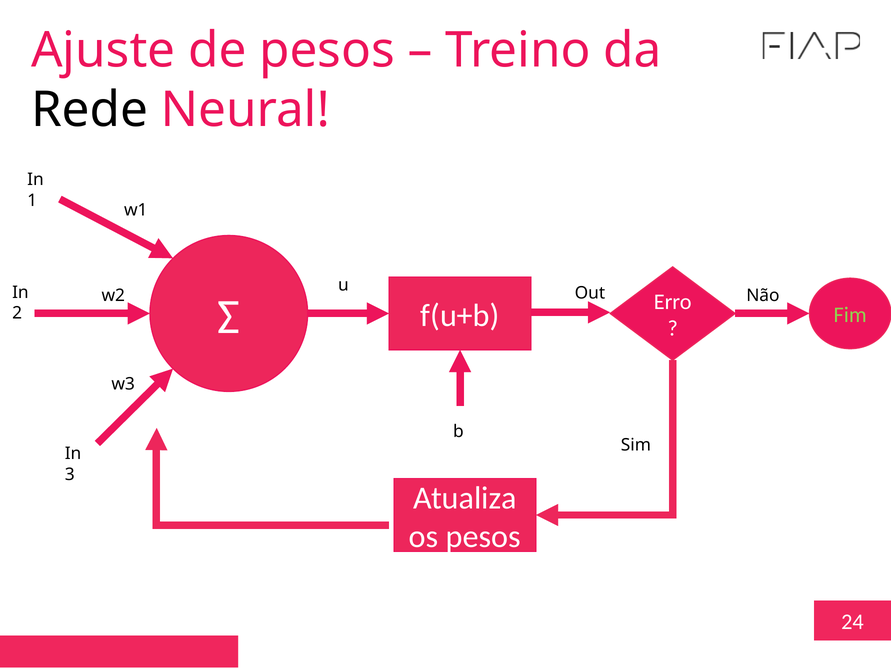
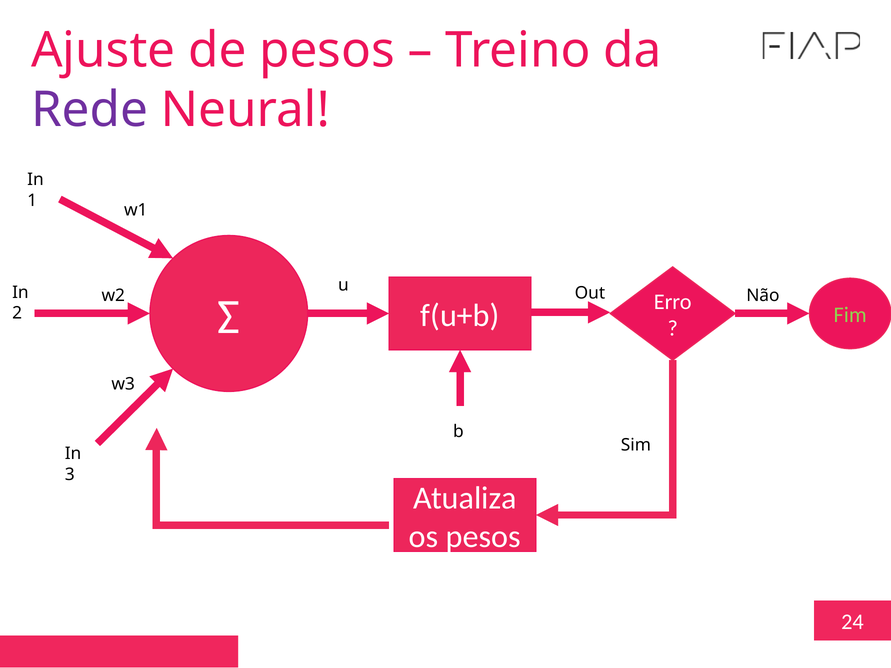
Rede colour: black -> purple (89, 110)
